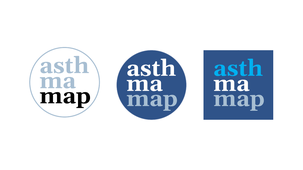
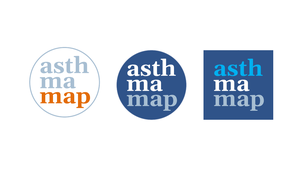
map colour: black -> orange (65, 96)
